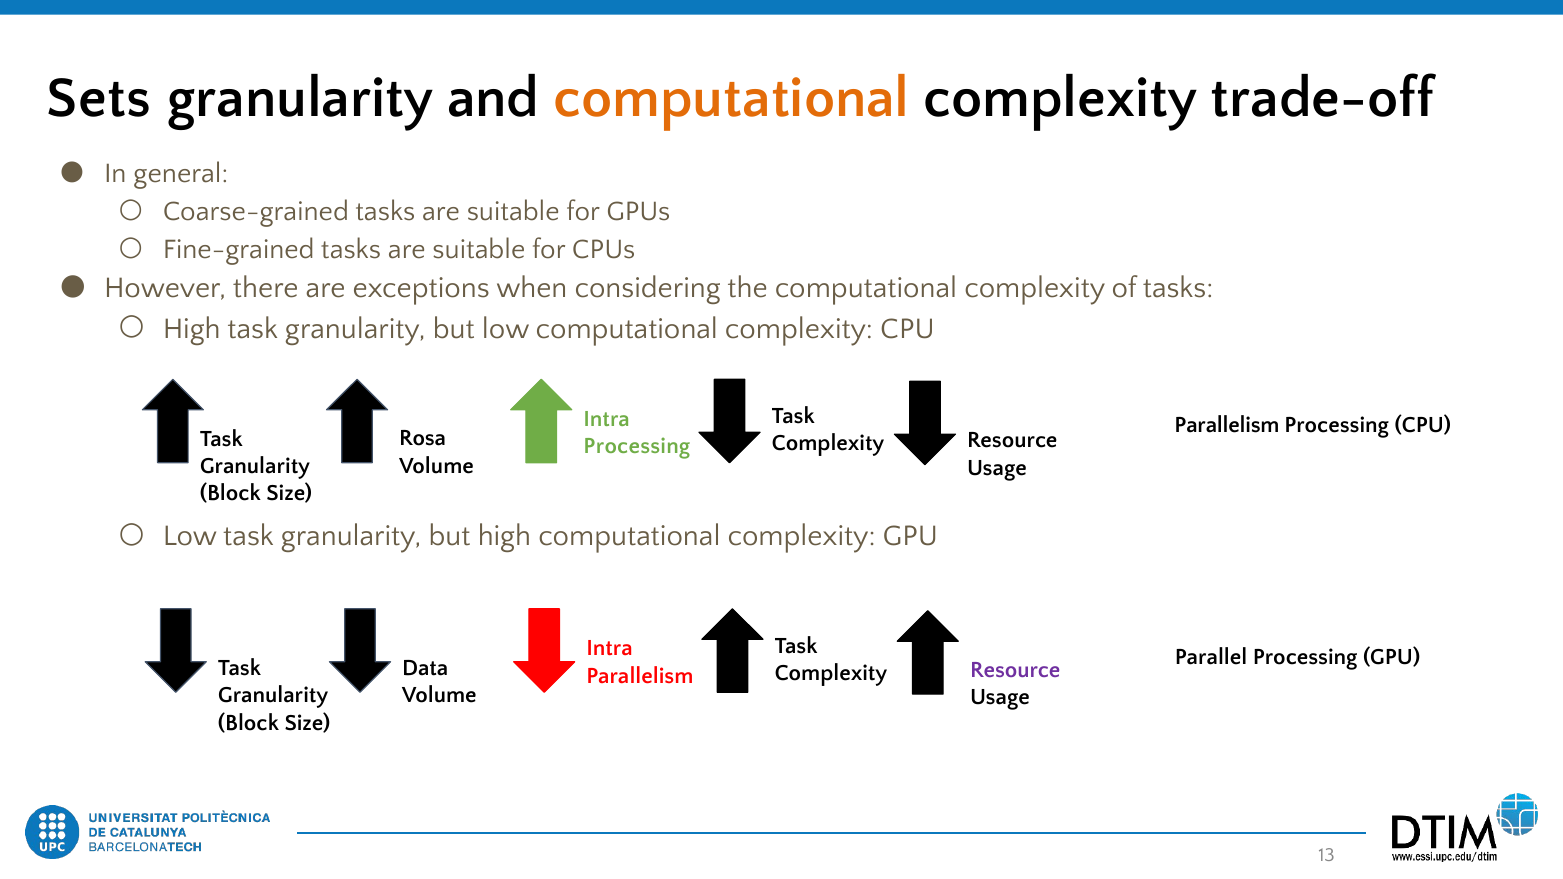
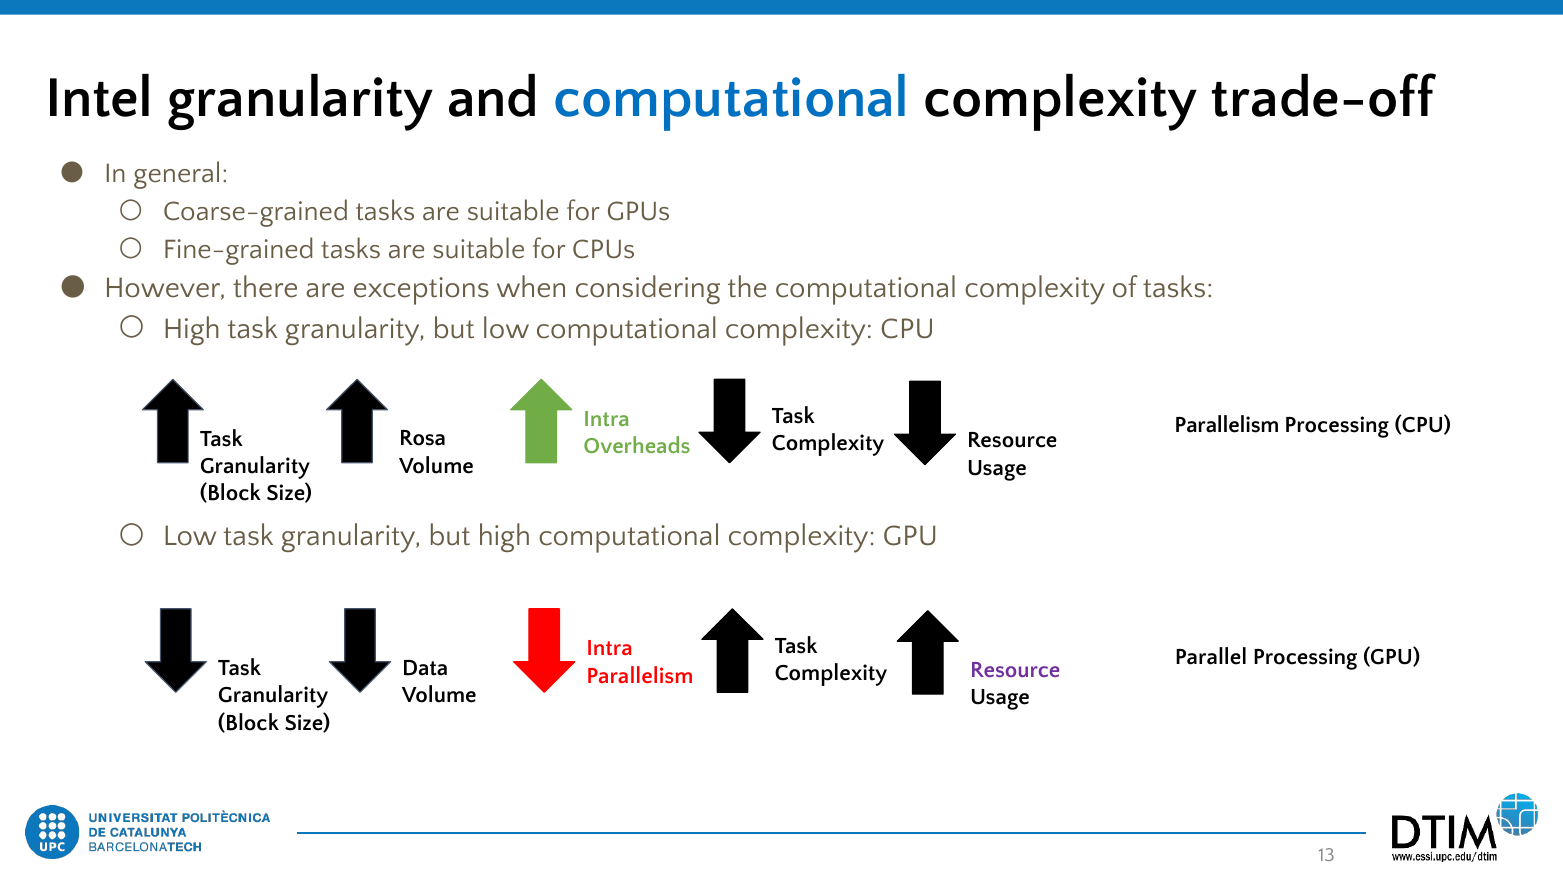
Sets: Sets -> Intel (100, 98)
computational colour: orange -> blue (732, 98)
Processing: Processing -> Overheads (637, 446)
